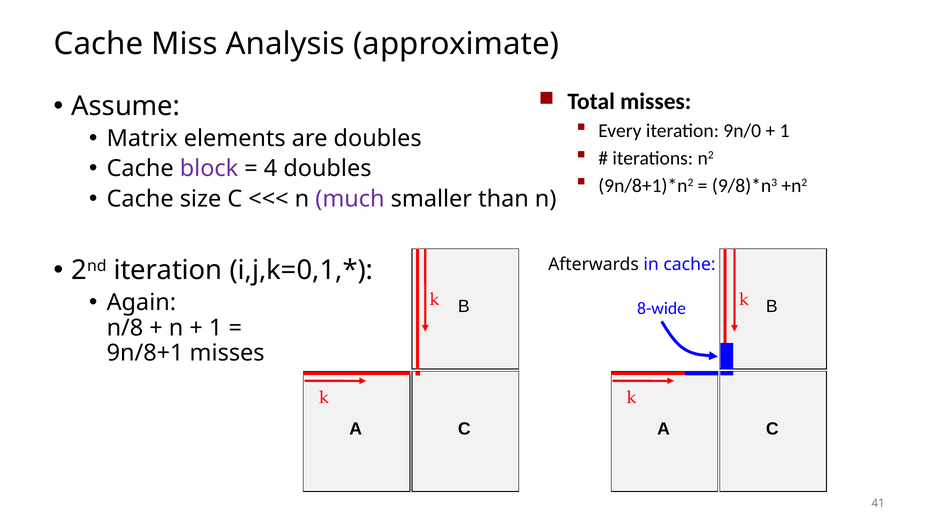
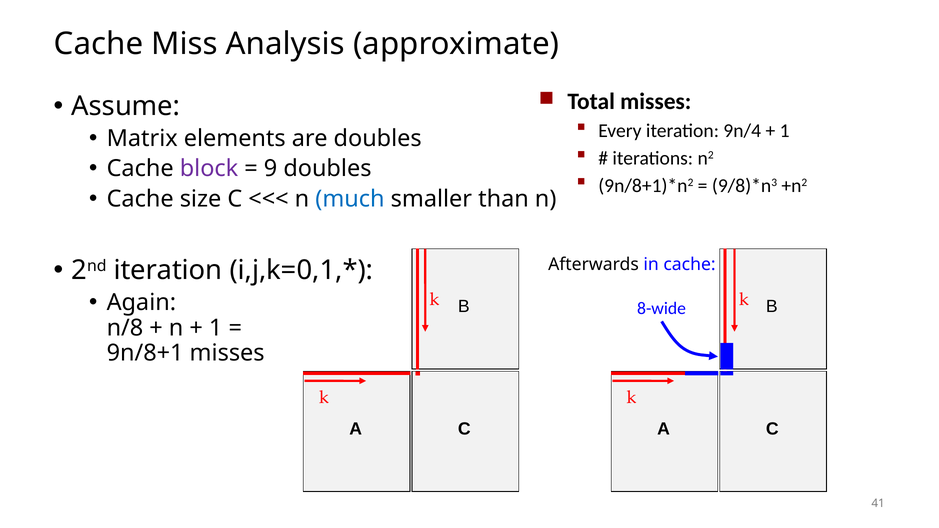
9n/0: 9n/0 -> 9n/4 (742, 131)
4: 4 -> 9 (271, 169)
much colour: purple -> blue (350, 199)
